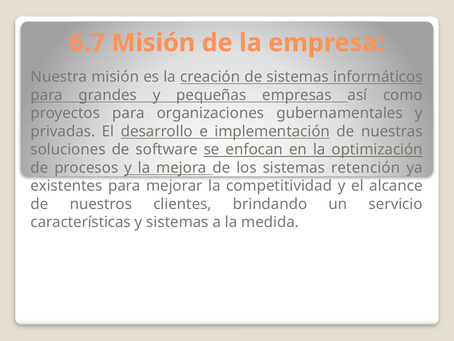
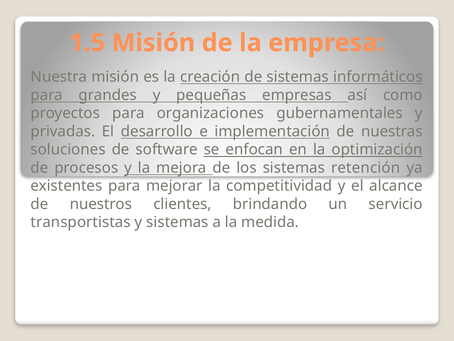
6.7: 6.7 -> 1.5 (87, 43)
características: características -> transportistas (81, 222)
